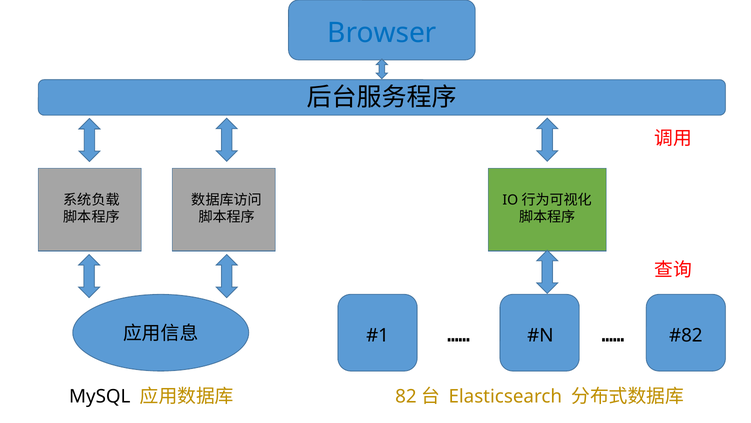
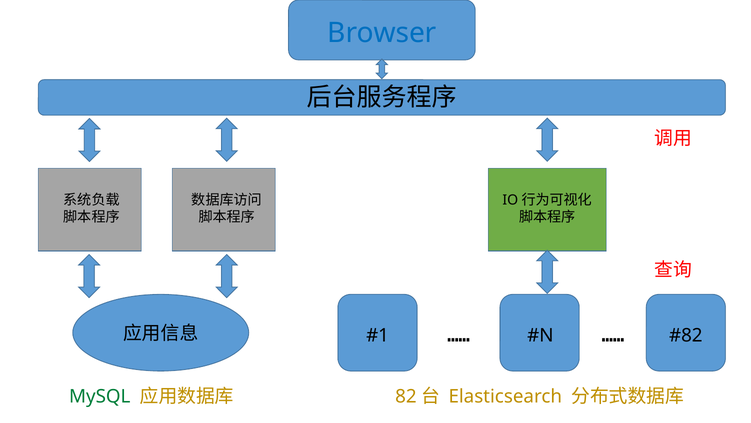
MySQL colour: black -> green (100, 396)
